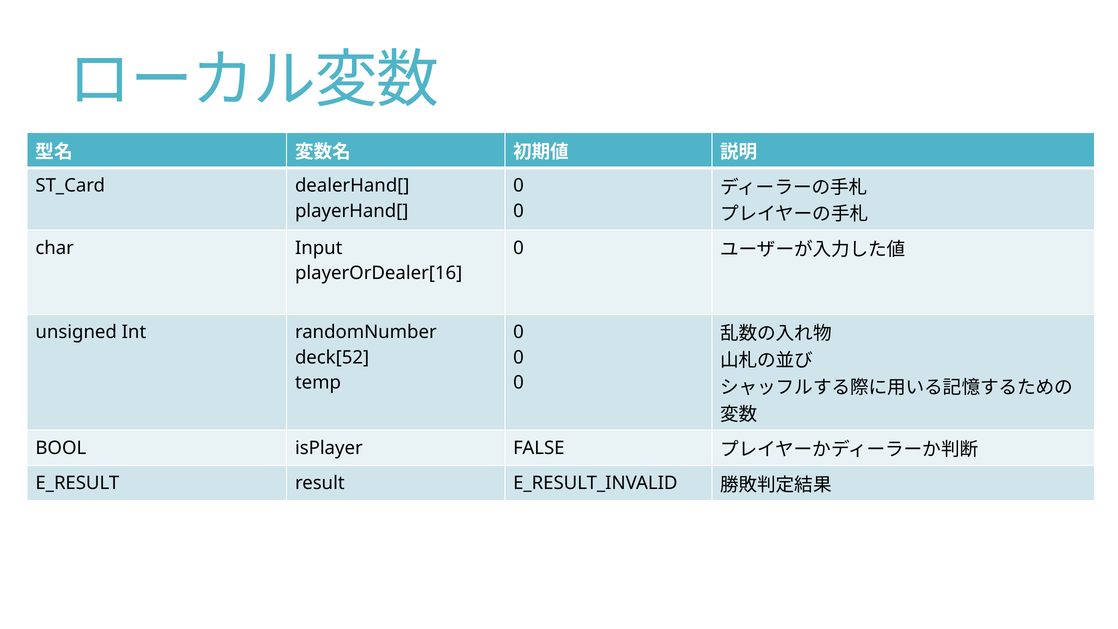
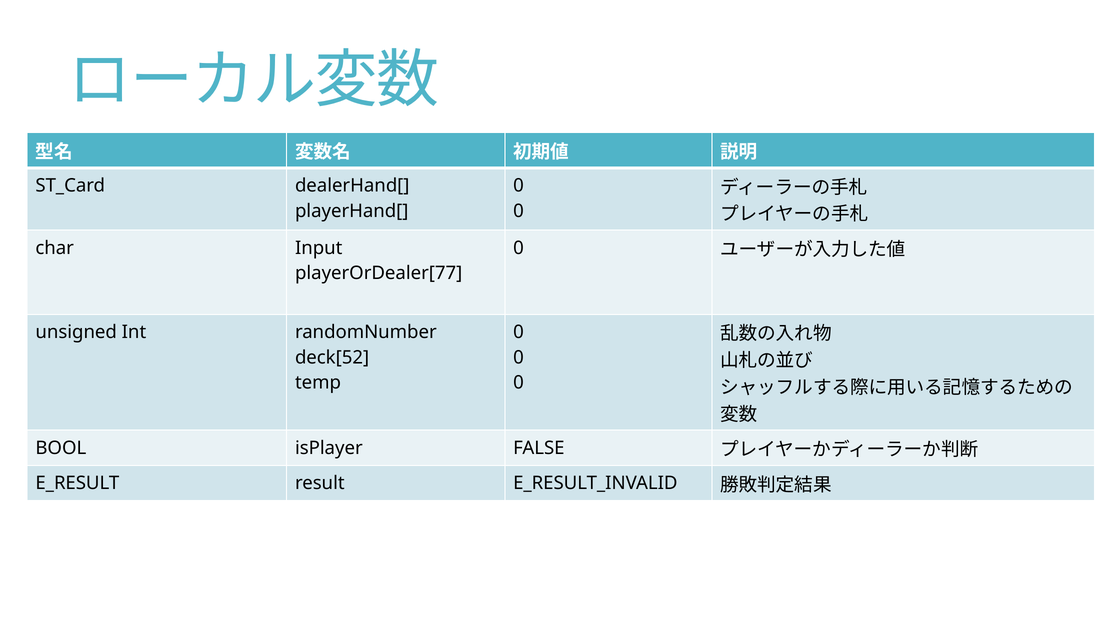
playerOrDealer[16: playerOrDealer[16 -> playerOrDealer[77 (379, 273)
